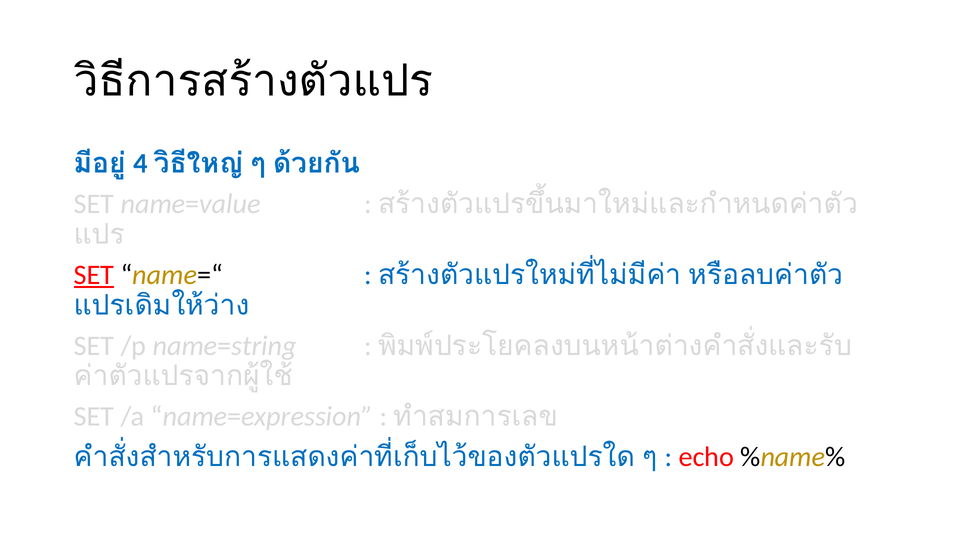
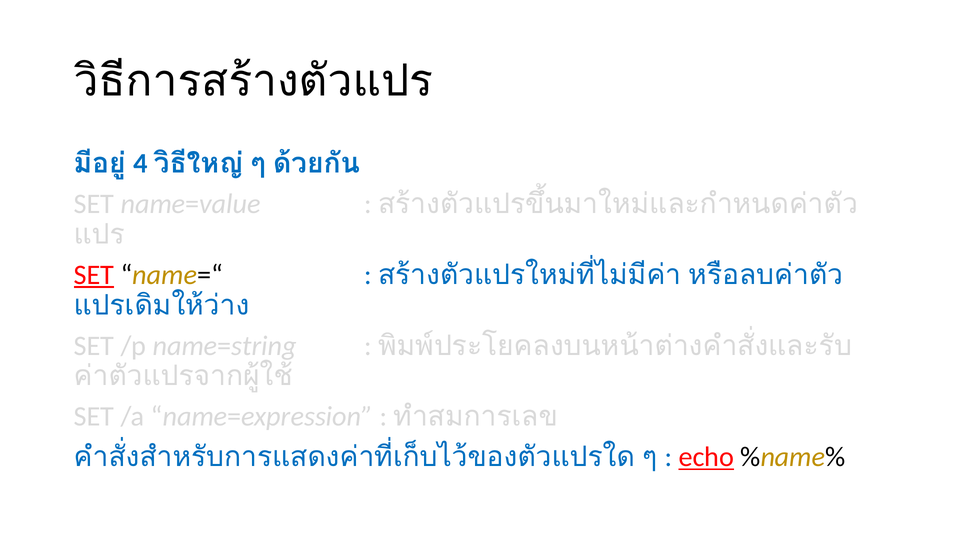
echo underline: none -> present (706, 458)
